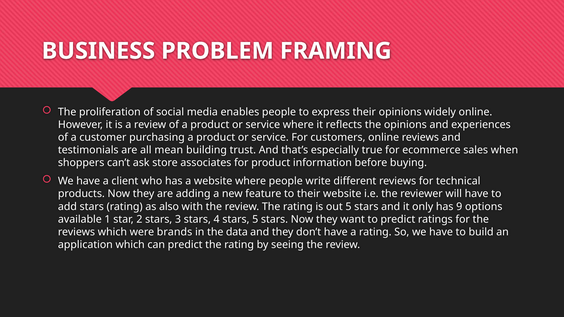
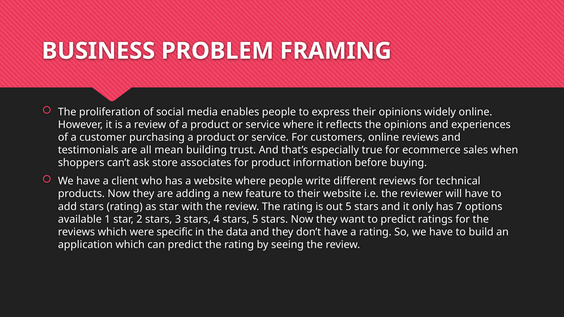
as also: also -> star (169, 207)
9: 9 -> 7 (459, 207)
brands: brands -> specific (175, 232)
